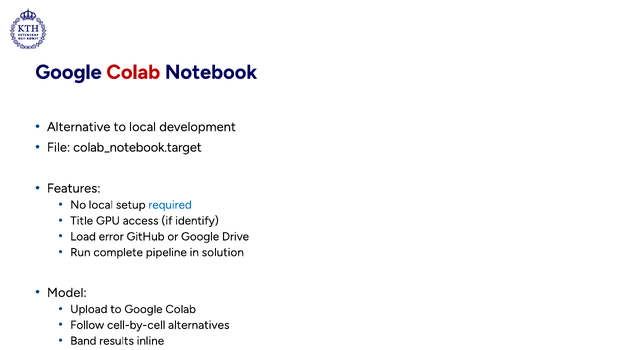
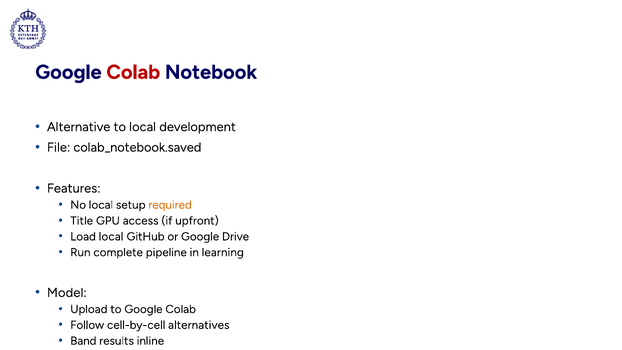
colab_notebook.target: colab_notebook.target -> colab_notebook.saved (137, 147)
required colour: blue -> orange (170, 205)
identify: identify -> upfront (197, 221)
Load error: error -> local (111, 236)
solution: solution -> learning (223, 252)
